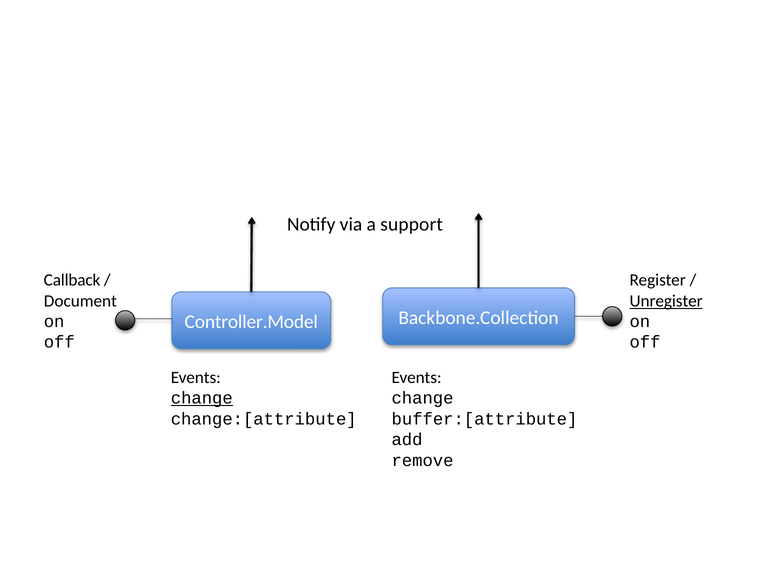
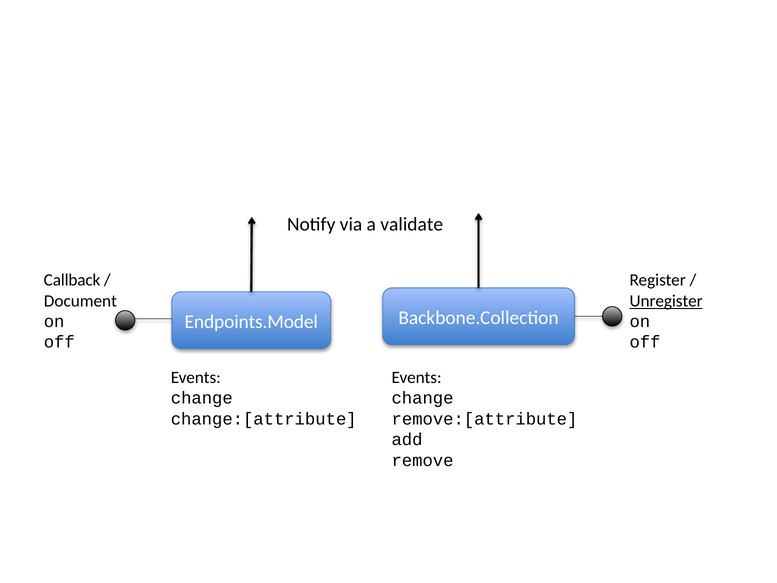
support: support -> validate (412, 224)
Controller.Model: Controller.Model -> Endpoints.Model (251, 322)
change underline: present -> none (202, 398)
buffer:[attribute: buffer:[attribute -> remove:[attribute (485, 419)
